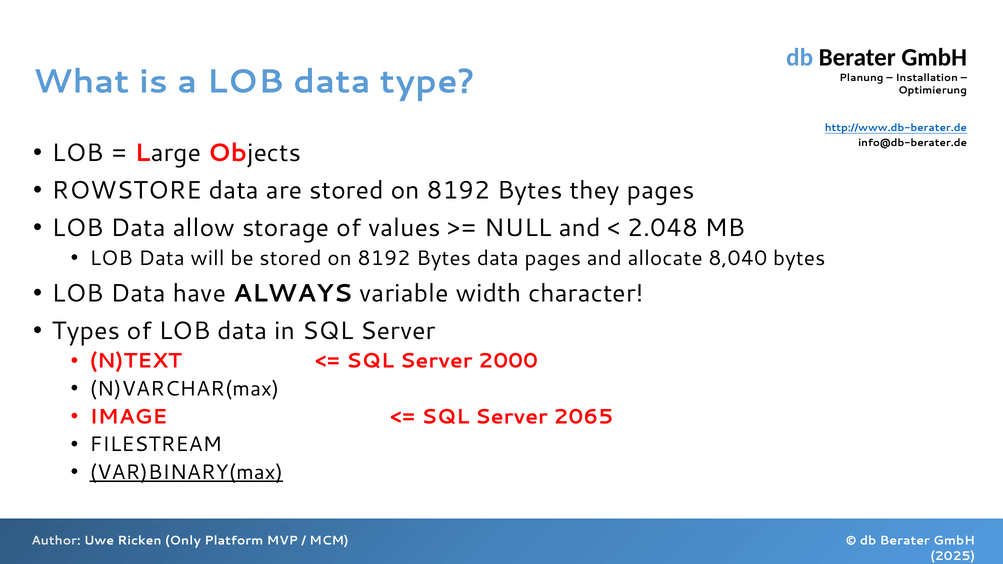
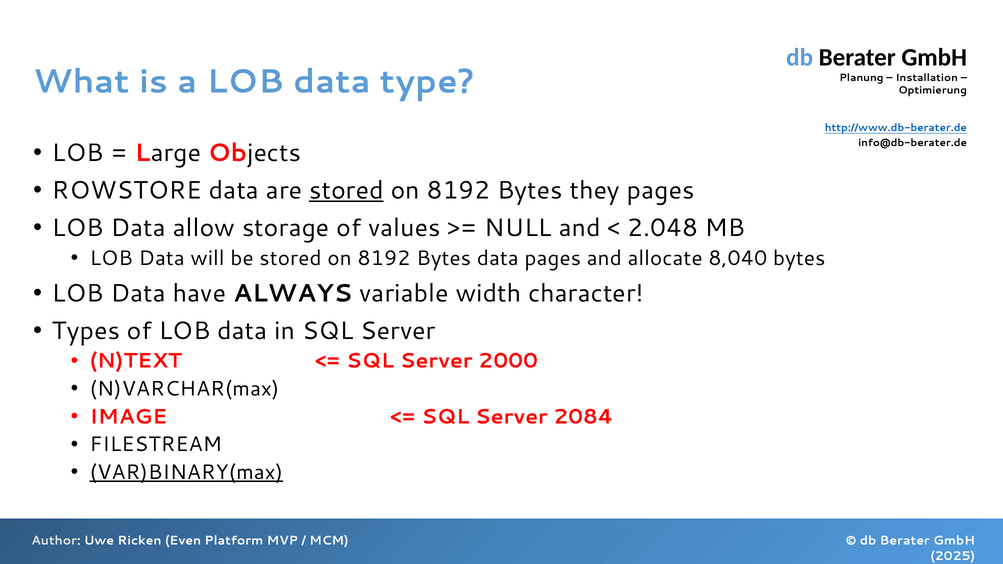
stored underline: none -> present (346, 191)
2065: 2065 -> 2084 (583, 417)
Only: Only -> Even (183, 541)
